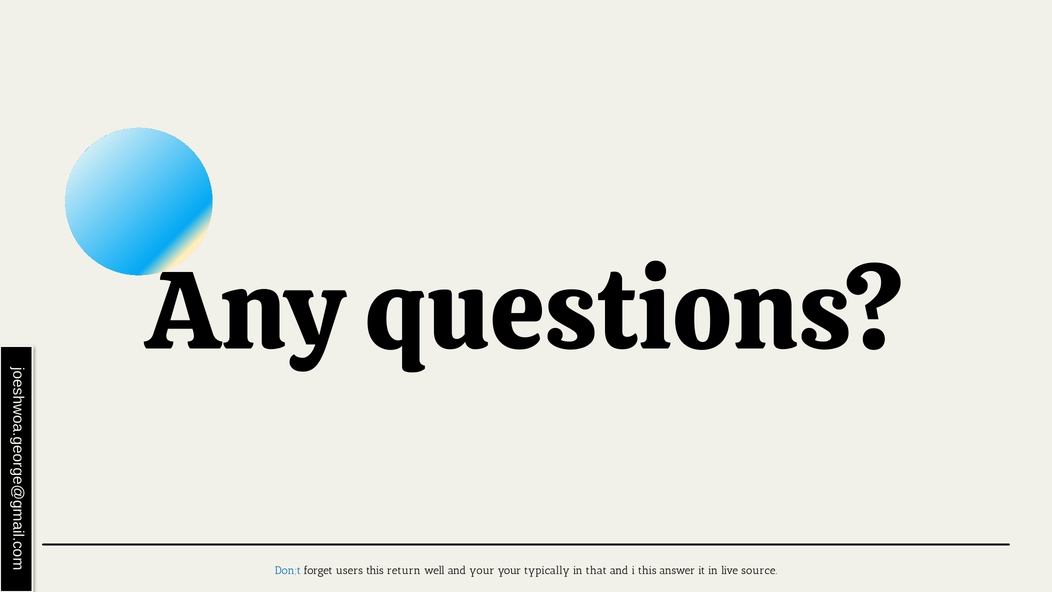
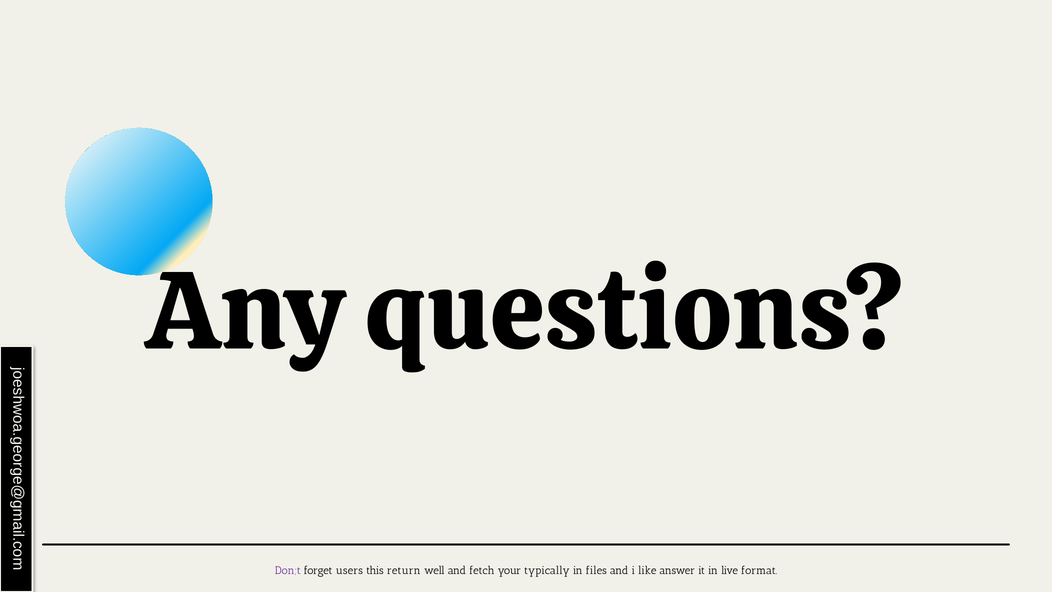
Don;t colour: blue -> purple (288, 570)
and your: your -> fetch (482, 570)
that: that -> files (596, 570)
i this: this -> like (647, 570)
source: source -> format (759, 570)
